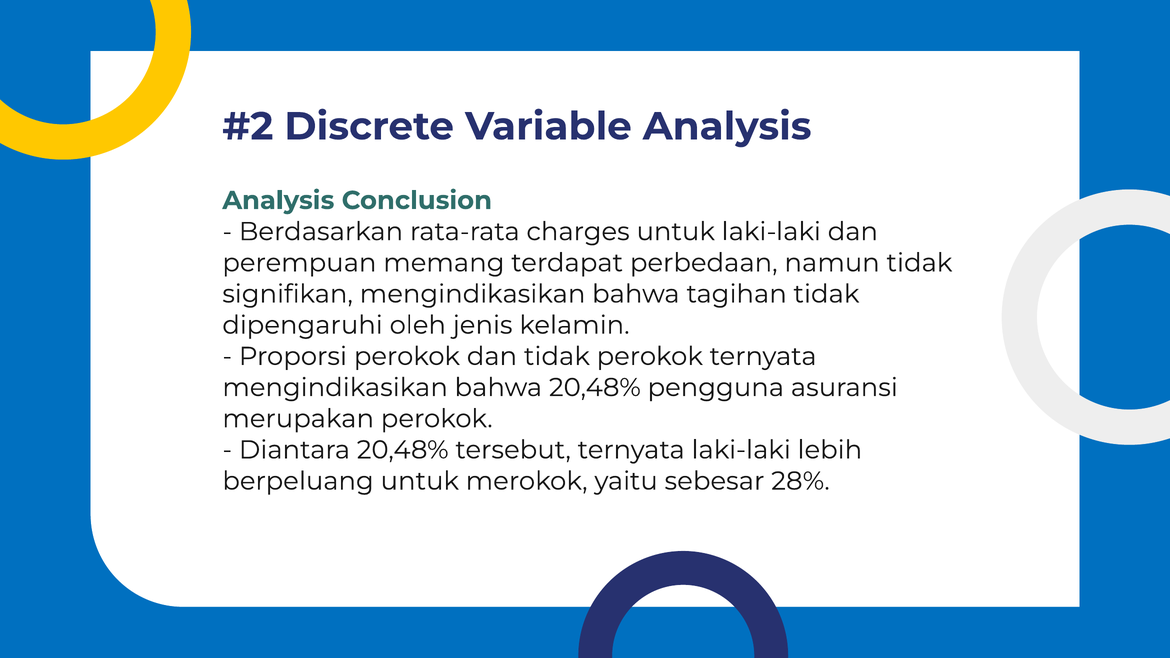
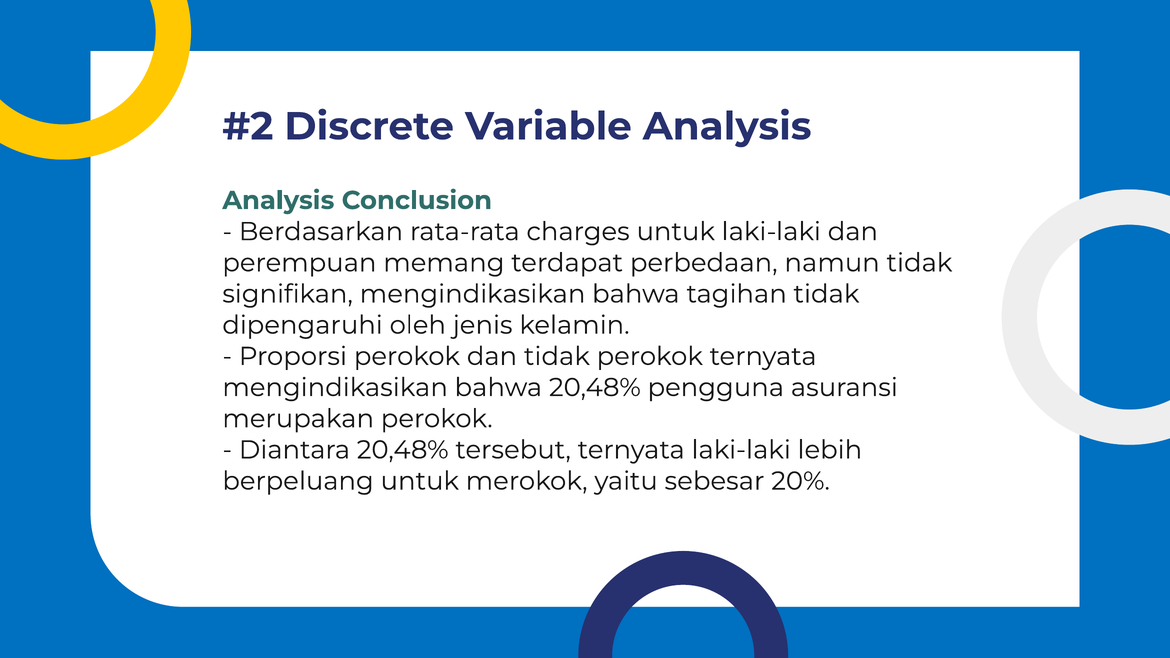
28%: 28% -> 20% (801, 481)
